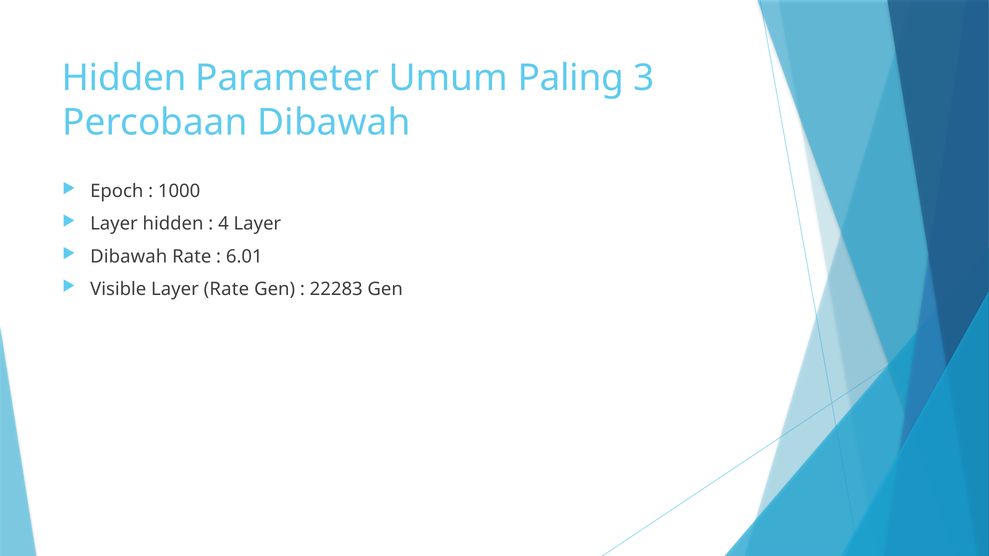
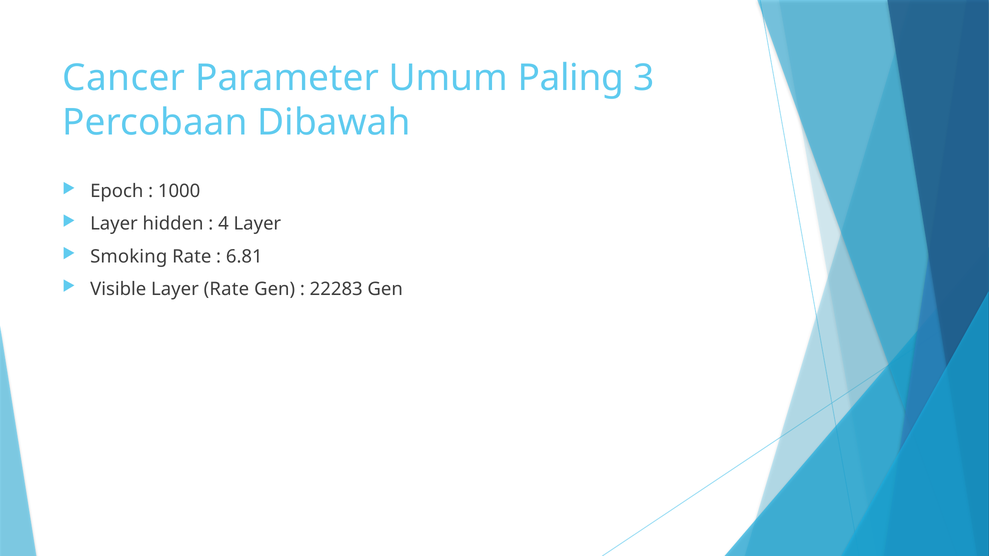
Hidden: Hidden -> Cancer (124, 78)
Dibawah: Dibawah -> Smoking (129, 257)
6.01: 6.01 -> 6.81 (244, 257)
